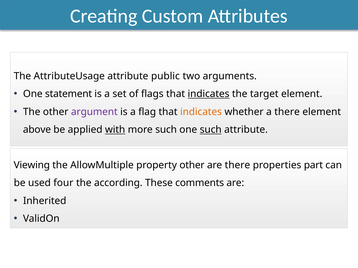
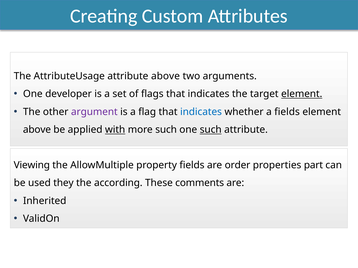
attribute public: public -> above (165, 76)
statement: statement -> developer (69, 94)
indicates underline: present -> none (209, 94)
element underline: none -> present (302, 94)
indicates colour: orange -> blue (201, 112)
a there: there -> fields (287, 112)
property other: other -> fields (192, 165)
are there: there -> order (238, 165)
four: four -> they (63, 183)
